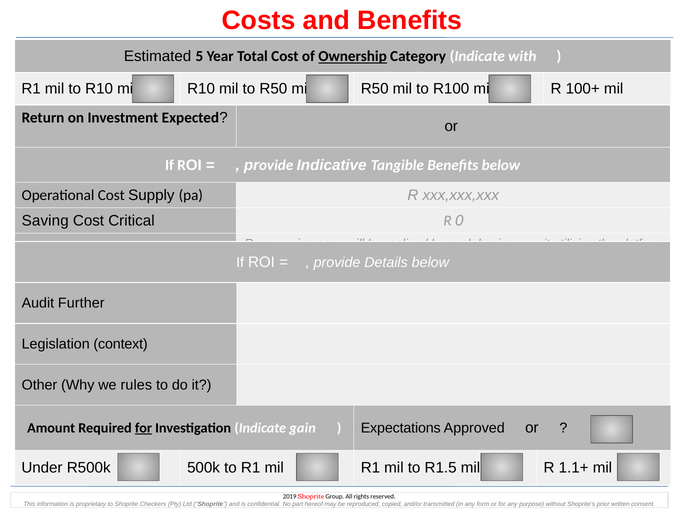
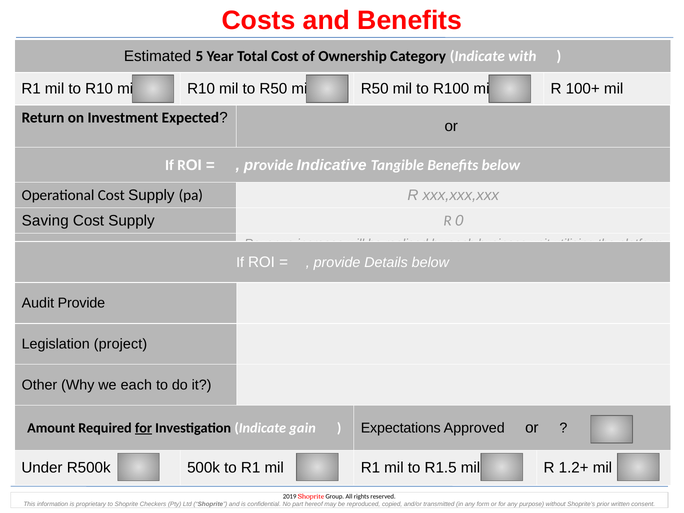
Ownership underline: present -> none (353, 56)
Critical: Critical -> Supply (131, 221)
Audit Further: Further -> Provide (81, 303)
context: context -> project (120, 344)
we rules: rules -> each (136, 385)
1.1+: 1.1+ -> 1.2+ (574, 468)
